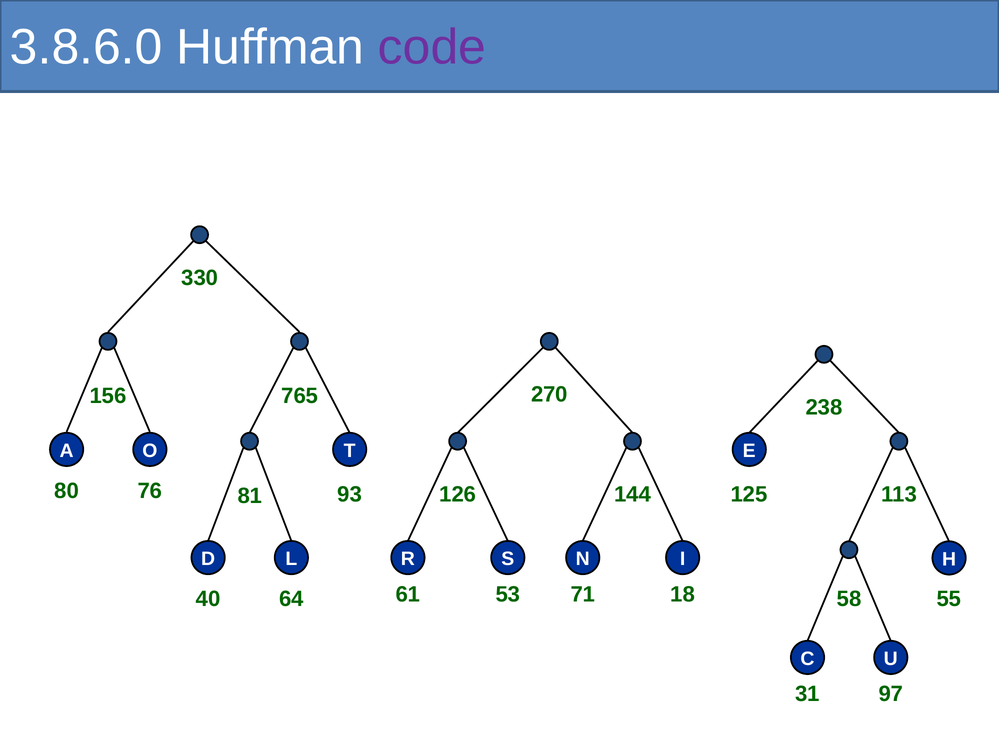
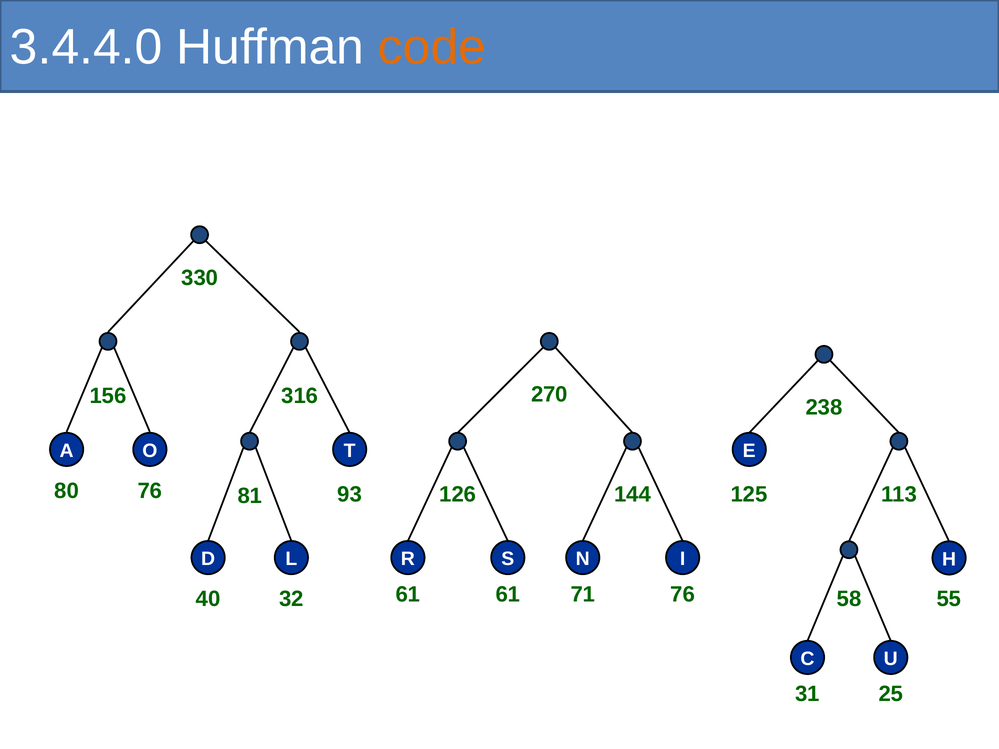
3.8.6.0: 3.8.6.0 -> 3.4.4.0 (86, 47)
code colour: purple -> orange (432, 47)
765: 765 -> 316 (300, 396)
61 53: 53 -> 61 (508, 594)
71 18: 18 -> 76 (683, 594)
64: 64 -> 32 (291, 599)
97: 97 -> 25 (891, 694)
